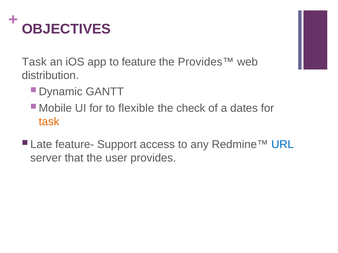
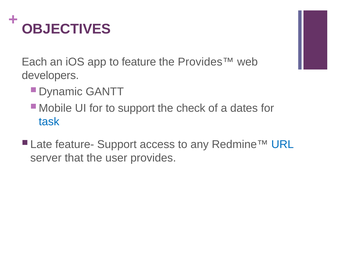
Task: Task -> Each (34, 62)
distribution: distribution -> developers (50, 76)
to flexible: flexible -> support (136, 108)
task colour: orange -> blue (49, 122)
